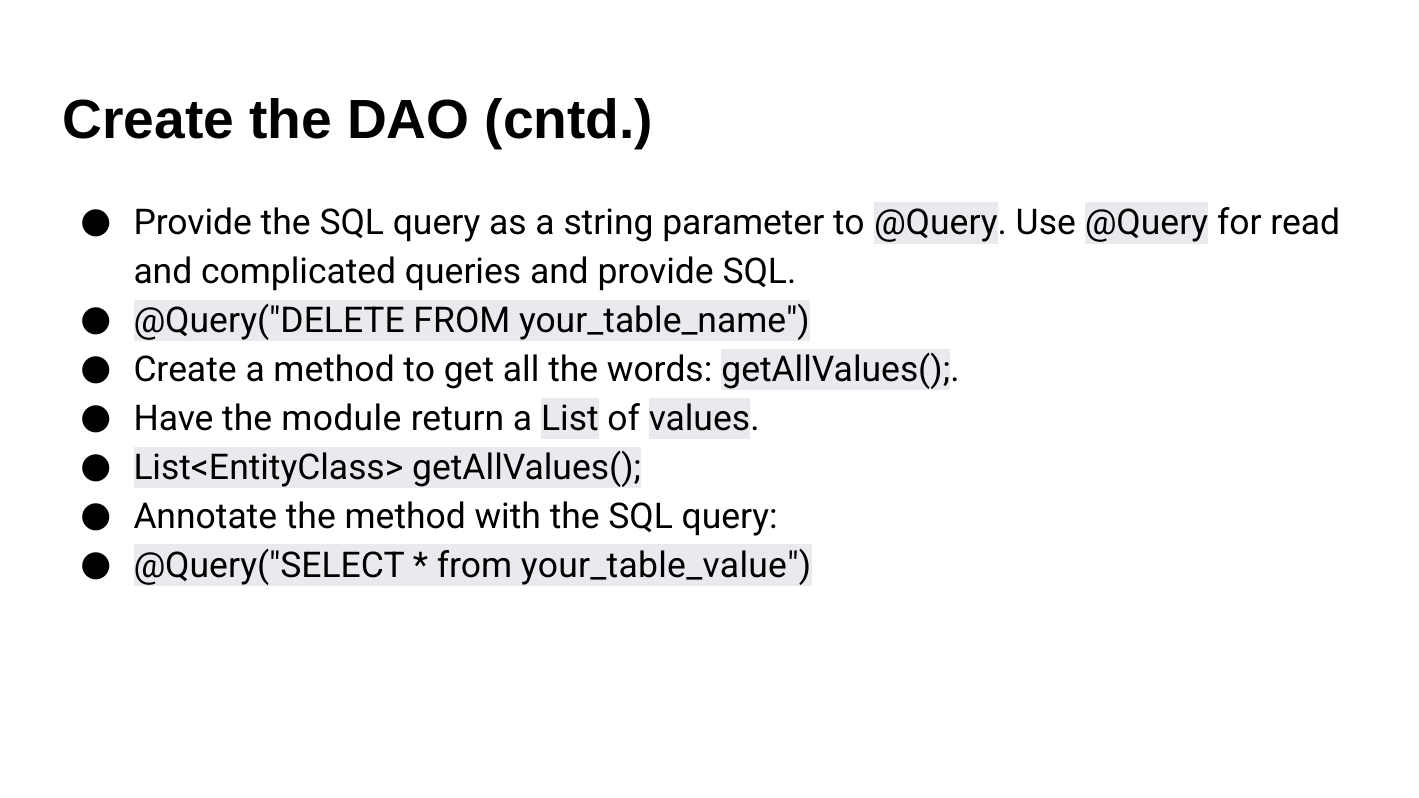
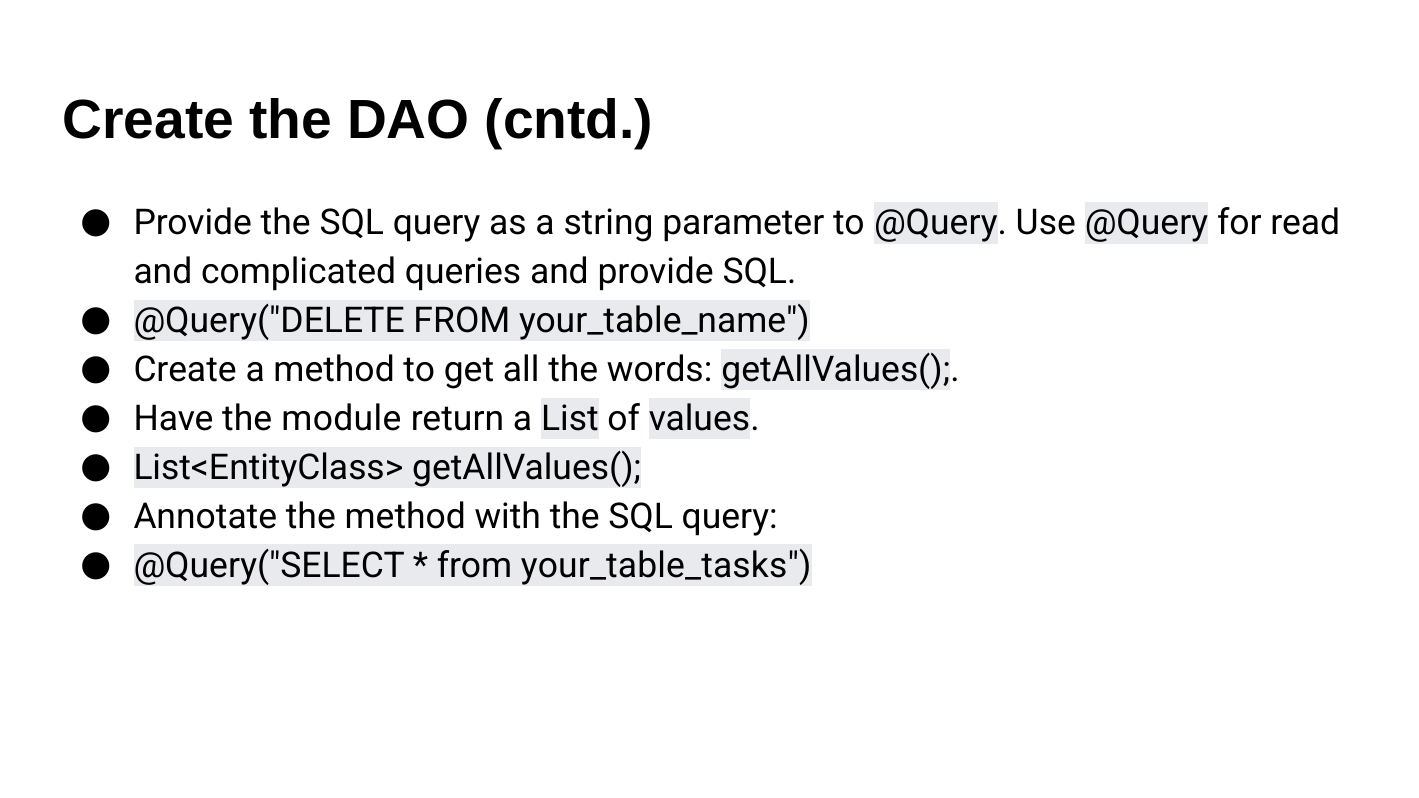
your_table_value: your_table_value -> your_table_tasks (666, 566)
